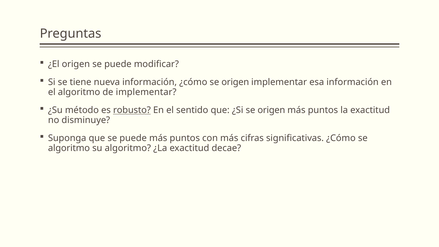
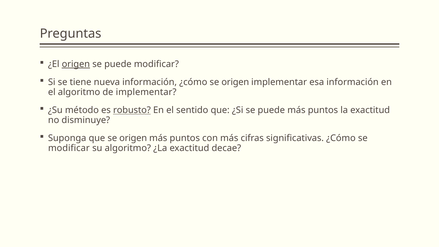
origen underline: none -> present (76, 64)
¿Si se origen: origen -> puede (271, 110)
que se puede: puede -> origen (133, 138)
algoritmo: algoritmo -> modificar (69, 148)
